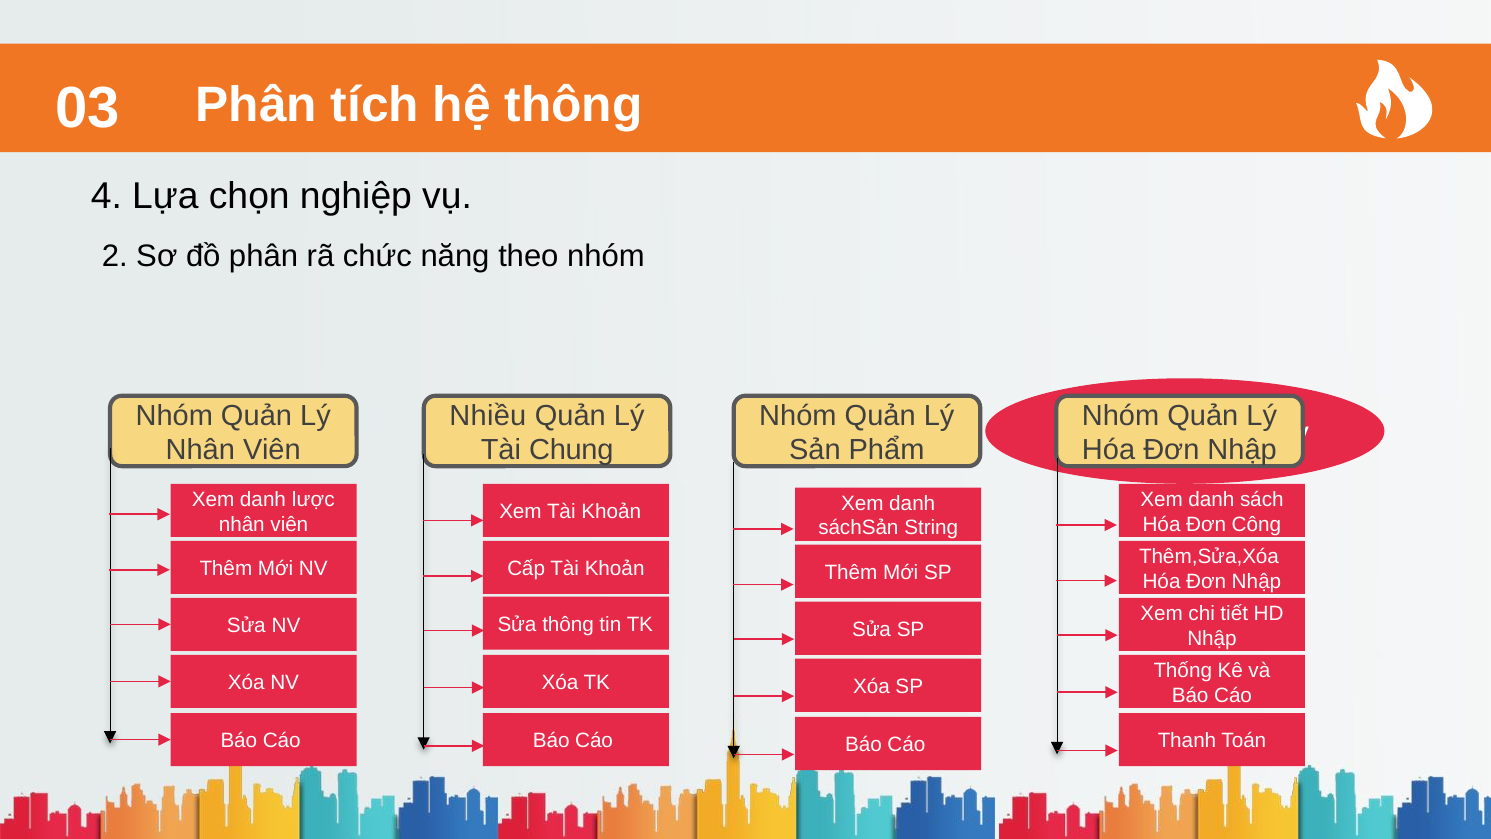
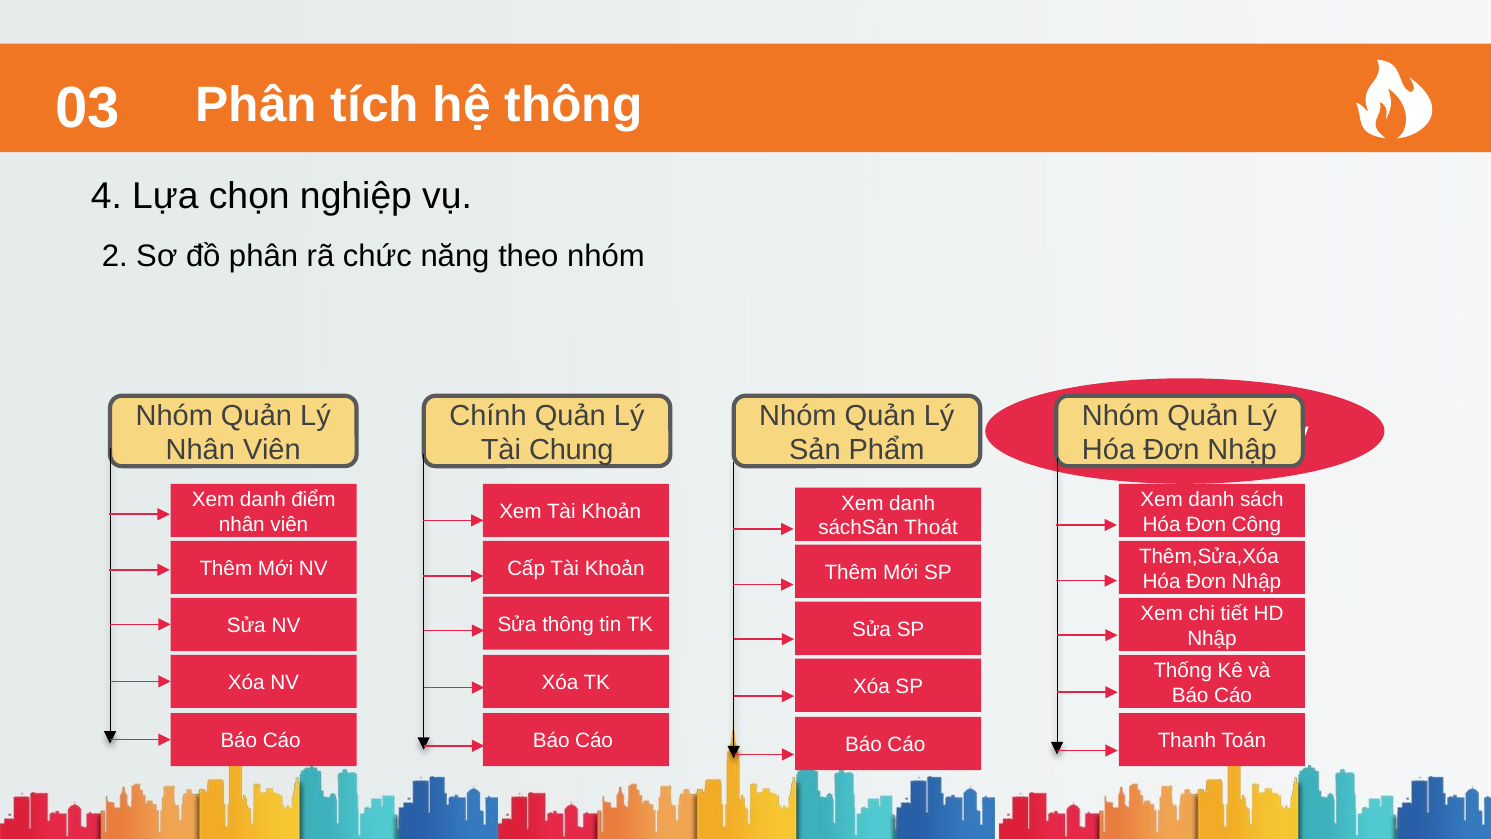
Nhiều: Nhiều -> Chính (488, 415)
lược: lược -> điểm (314, 499)
String: String -> Thoát (931, 528)
